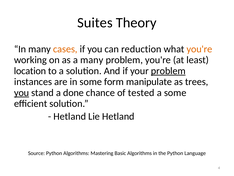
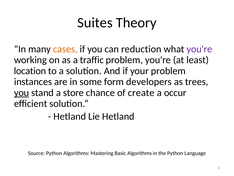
you're colour: orange -> purple (199, 49)
a many: many -> traffic (92, 60)
problem underline: present -> none (168, 71)
manipulate: manipulate -> developers (149, 82)
done: done -> store (73, 92)
tested: tested -> create (141, 92)
a some: some -> occur (175, 92)
